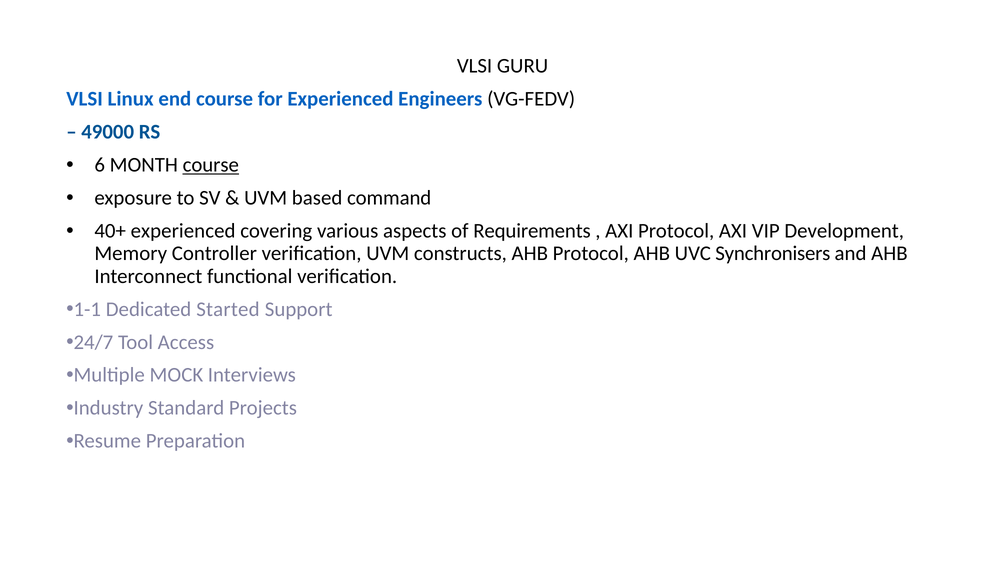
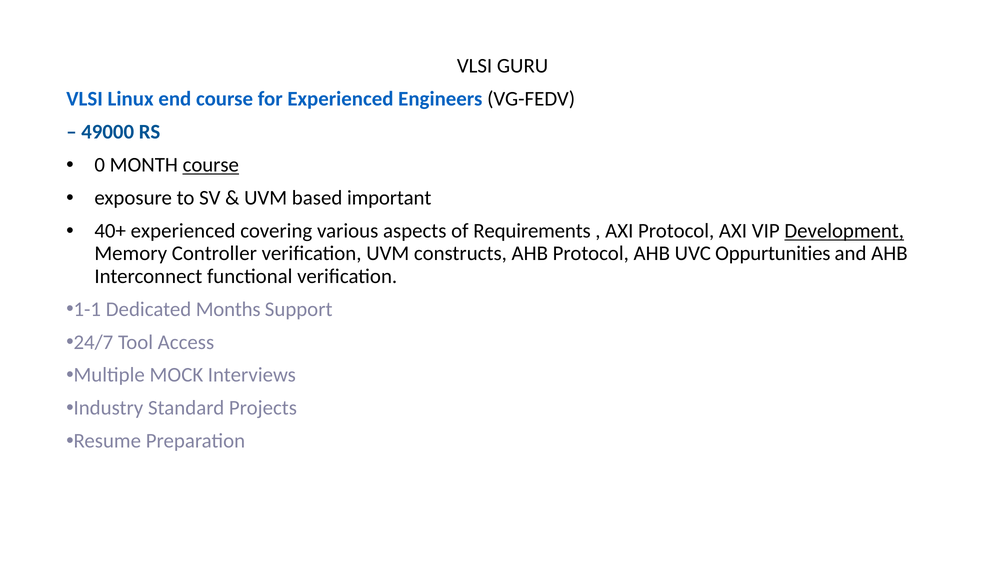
6: 6 -> 0 (100, 165)
command: command -> important (389, 198)
Development underline: none -> present (844, 231)
Synchronisers: Synchronisers -> Oppurtunities (773, 253)
Started: Started -> Months (228, 309)
